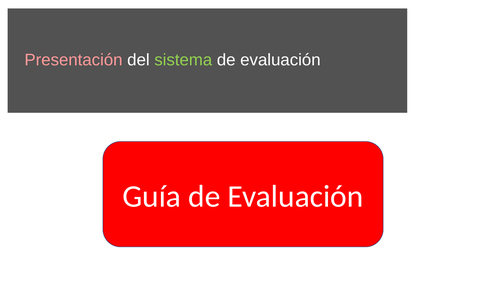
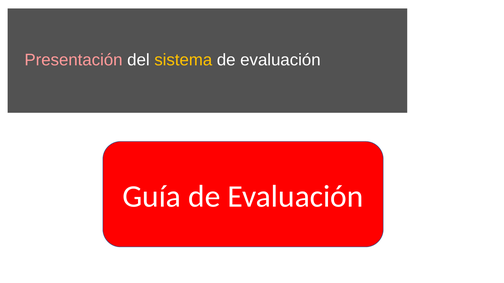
sistema colour: light green -> yellow (183, 60)
